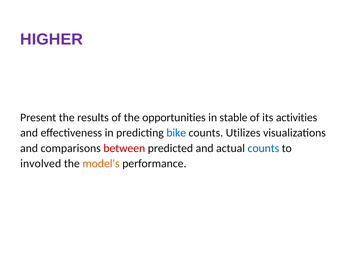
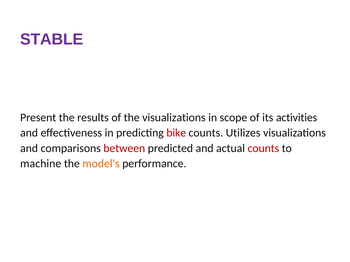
HIGHER: HIGHER -> STABLE (52, 39)
the opportunities: opportunities -> visualizations (174, 118)
stable: stable -> scope (233, 118)
bike colour: blue -> red (176, 133)
counts colour: blue -> red (263, 148)
involved: involved -> machine (41, 164)
